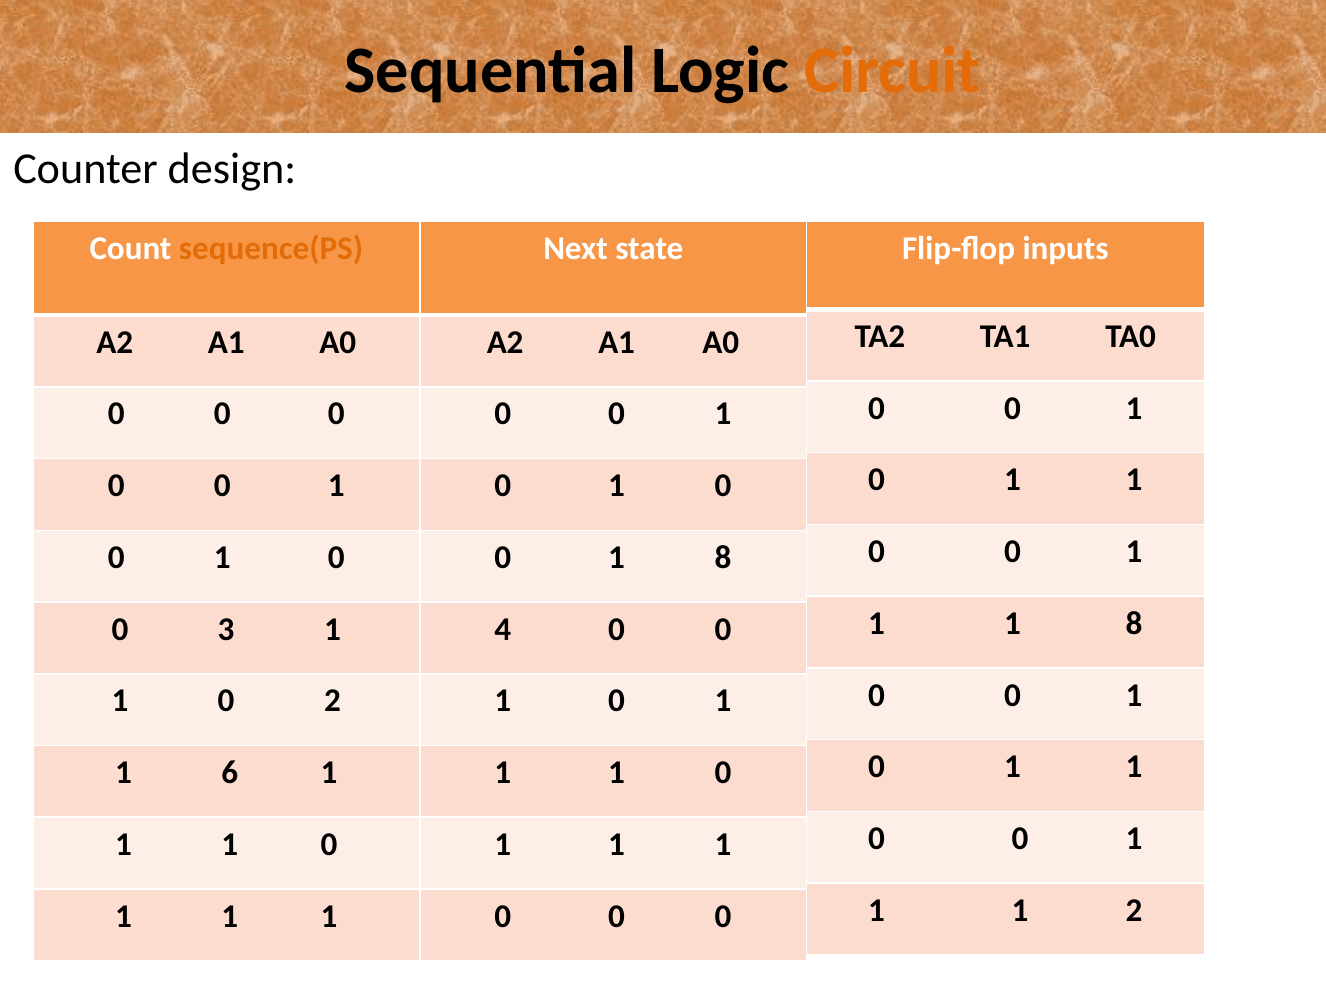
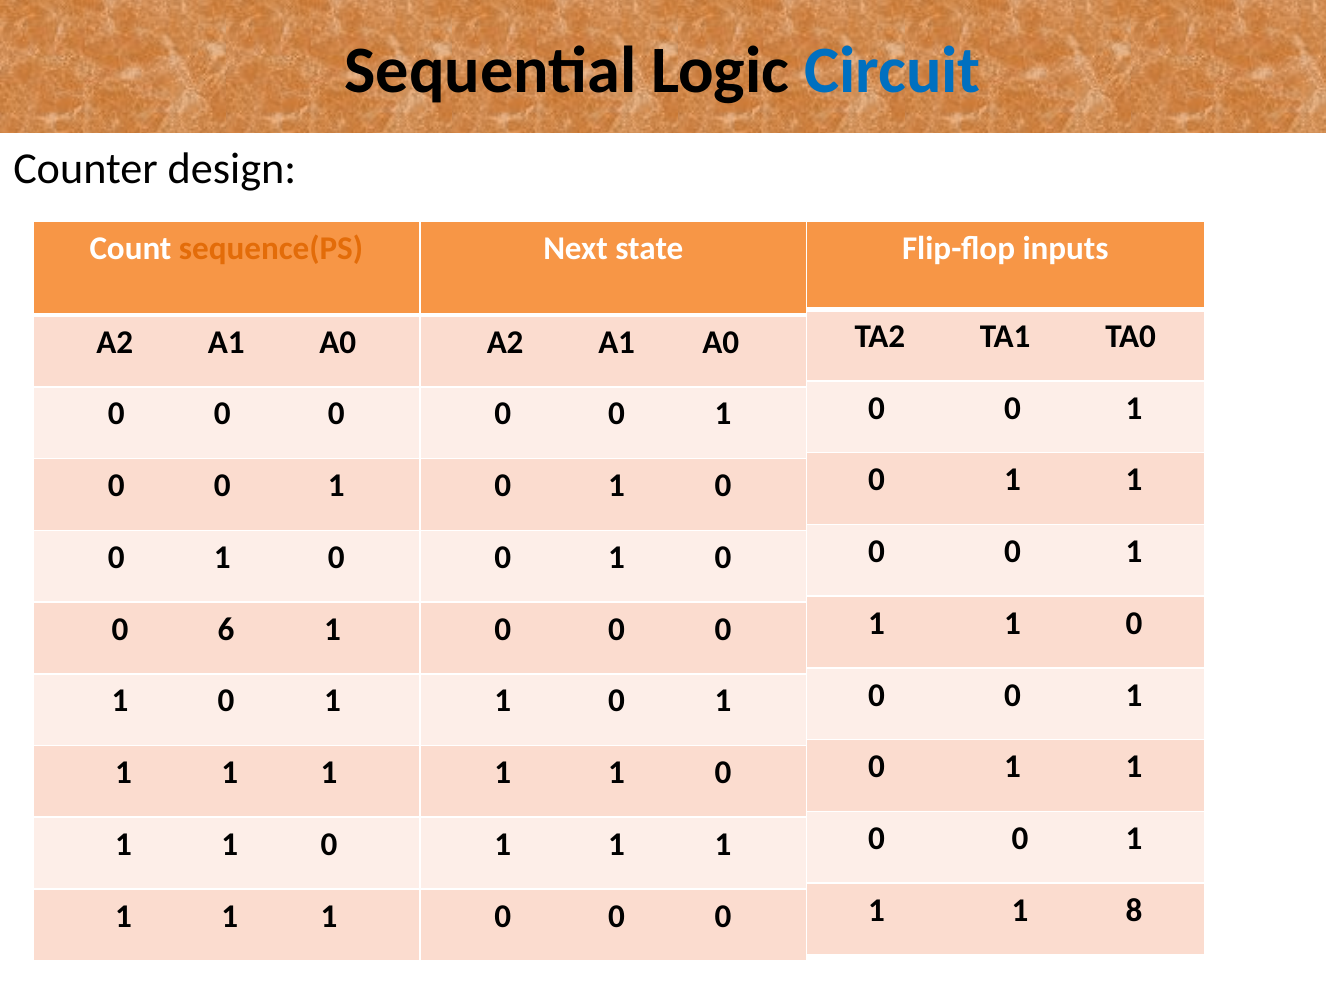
Circuit colour: orange -> blue (892, 71)
8: 8 -> 0 (723, 558)
8: 8 -> 0 (1134, 624)
3: 3 -> 6 (226, 630)
4: 4 -> 0 (503, 630)
2: 2 -> 1 (333, 701)
6: 6 -> 1 (230, 773)
1 2: 2 -> 8 (1134, 911)
